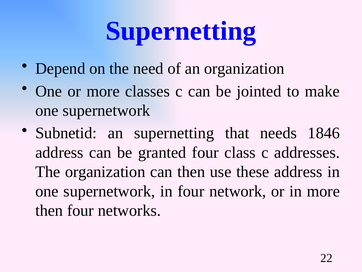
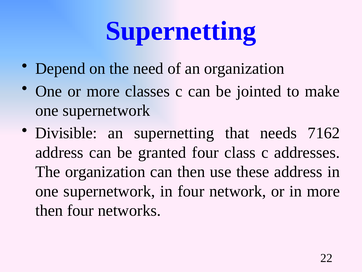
Subnetid: Subnetid -> Divisible (66, 133)
1846: 1846 -> 7162 (324, 133)
